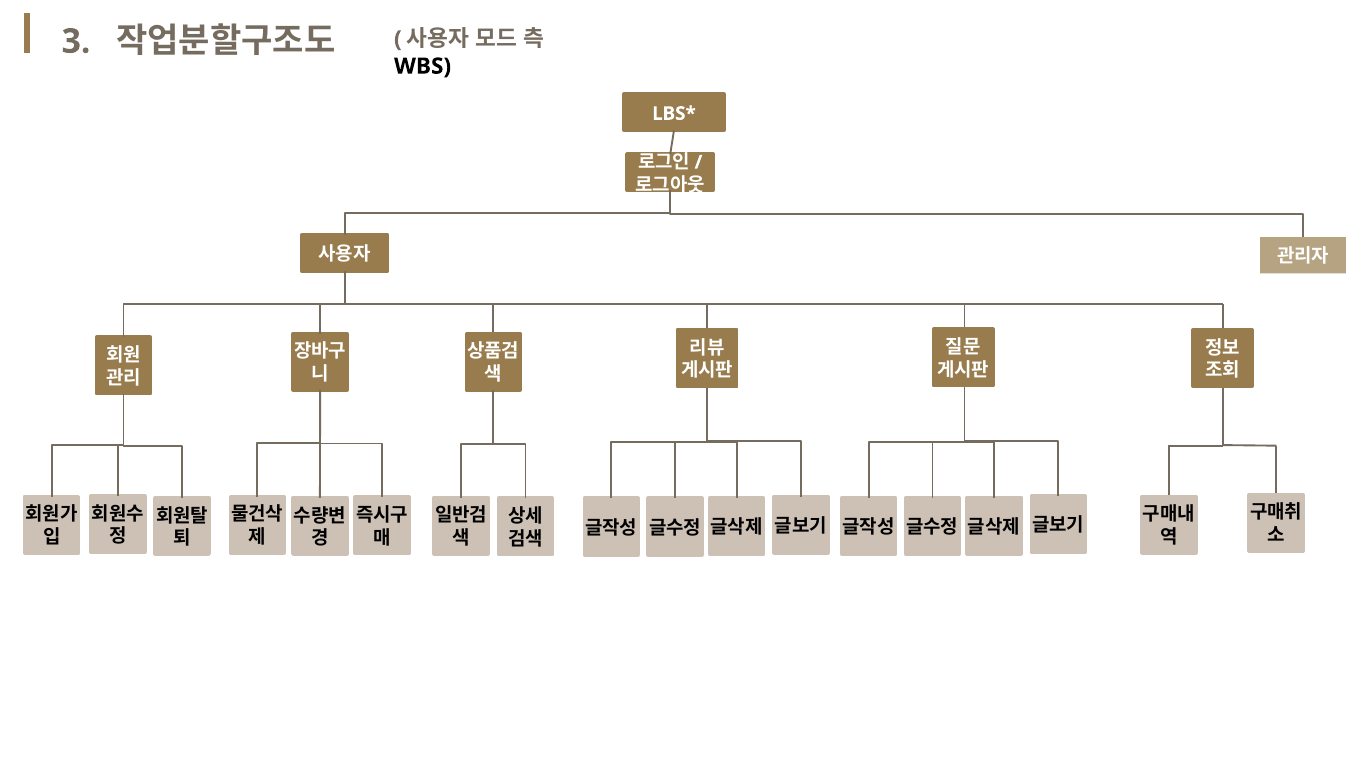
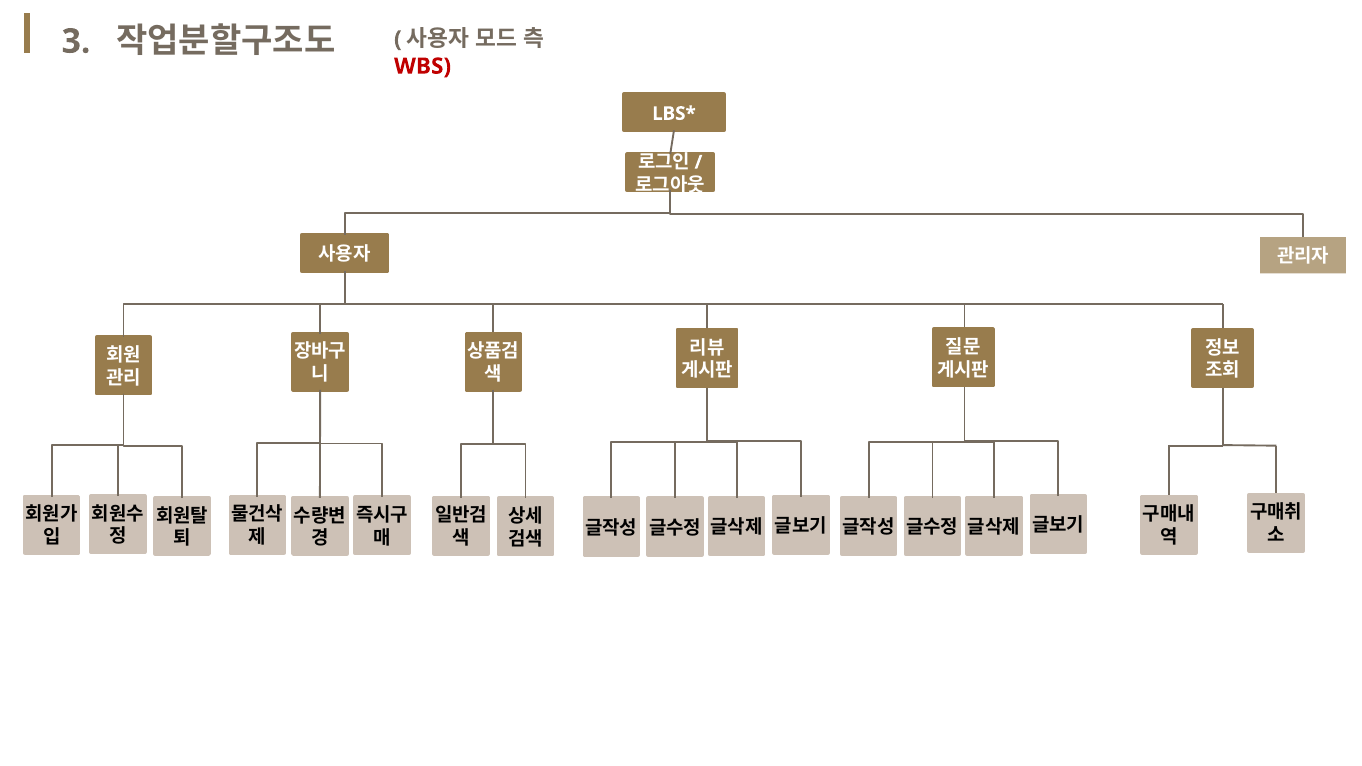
WBS colour: black -> red (423, 66)
